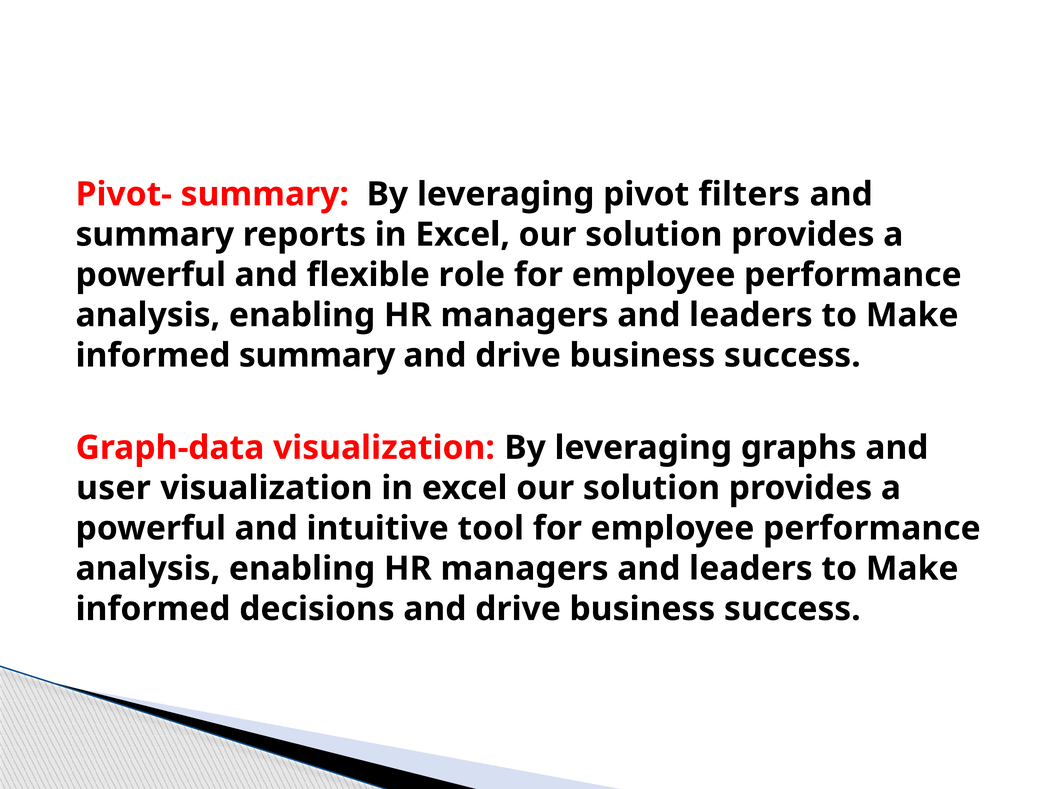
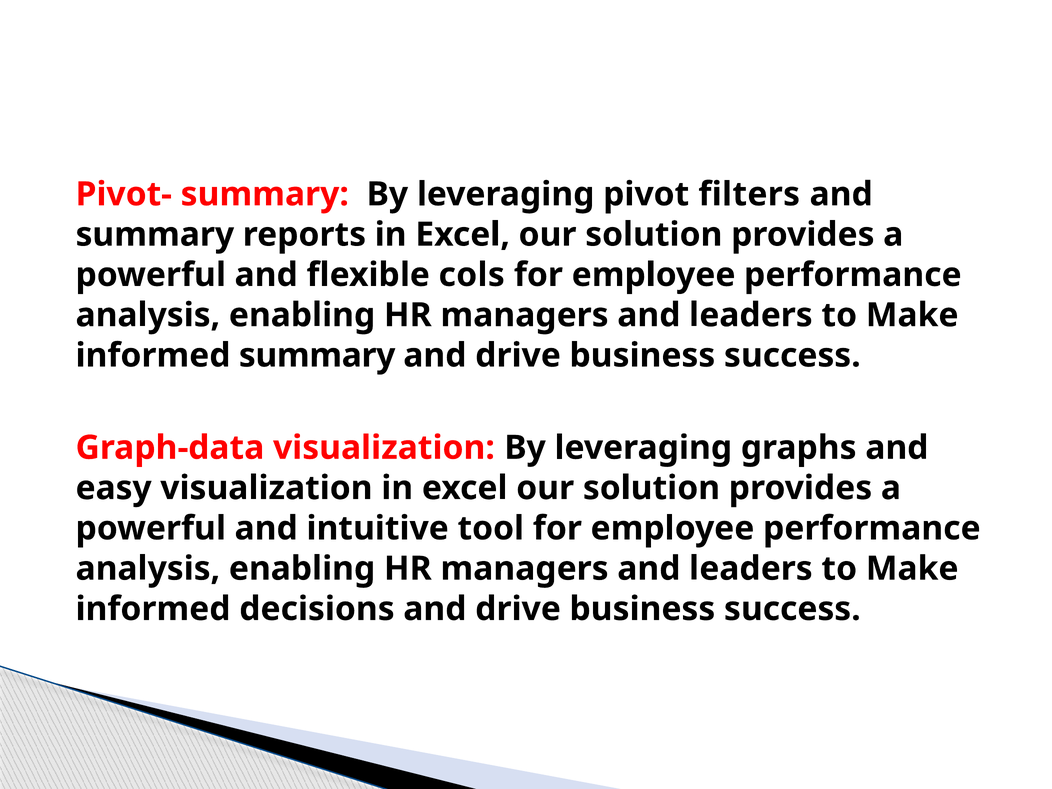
role: role -> cols (472, 275)
user: user -> easy (114, 488)
